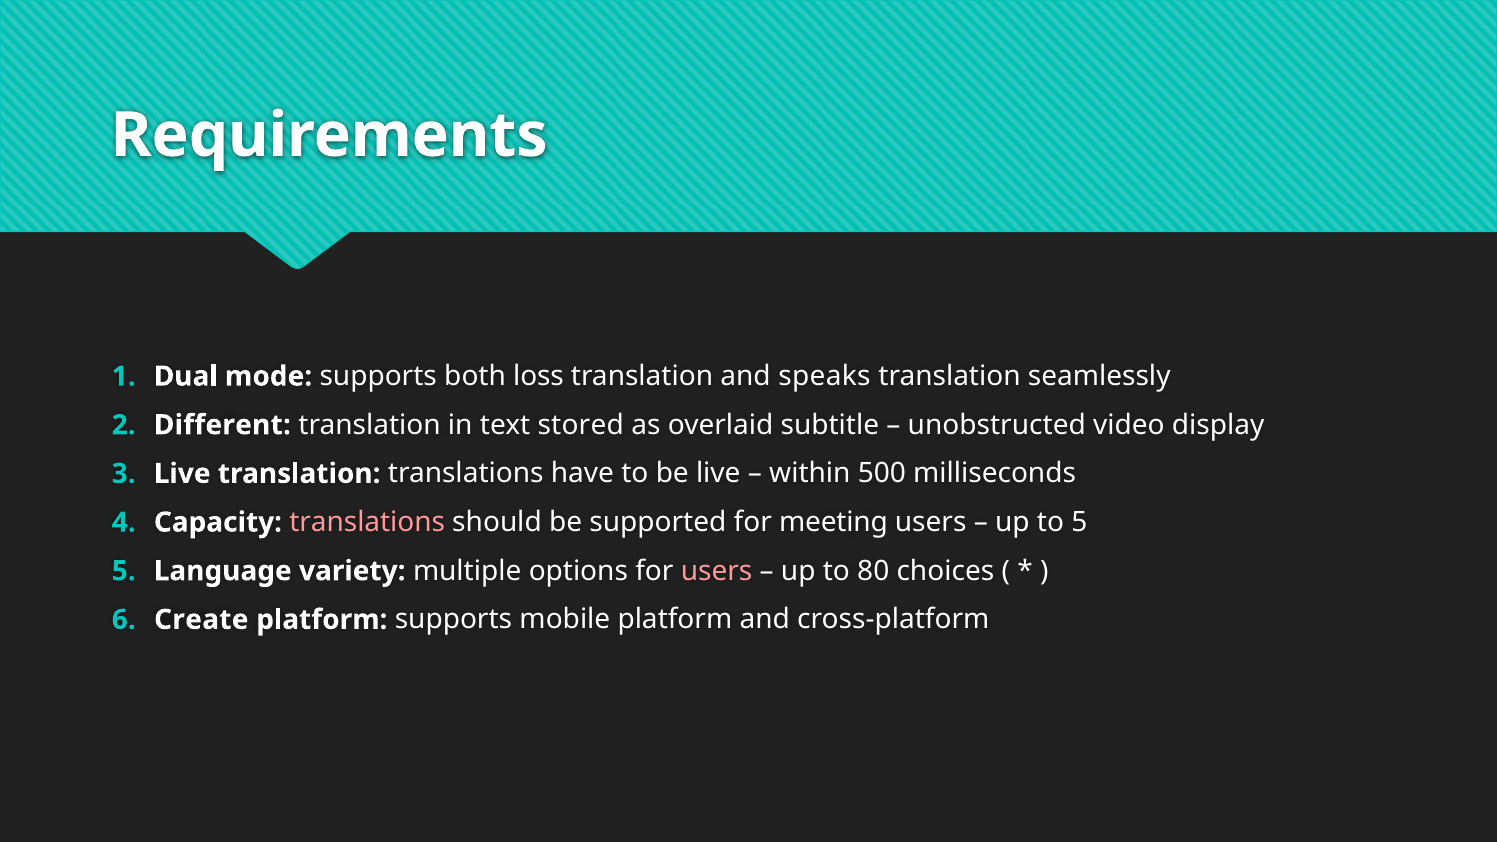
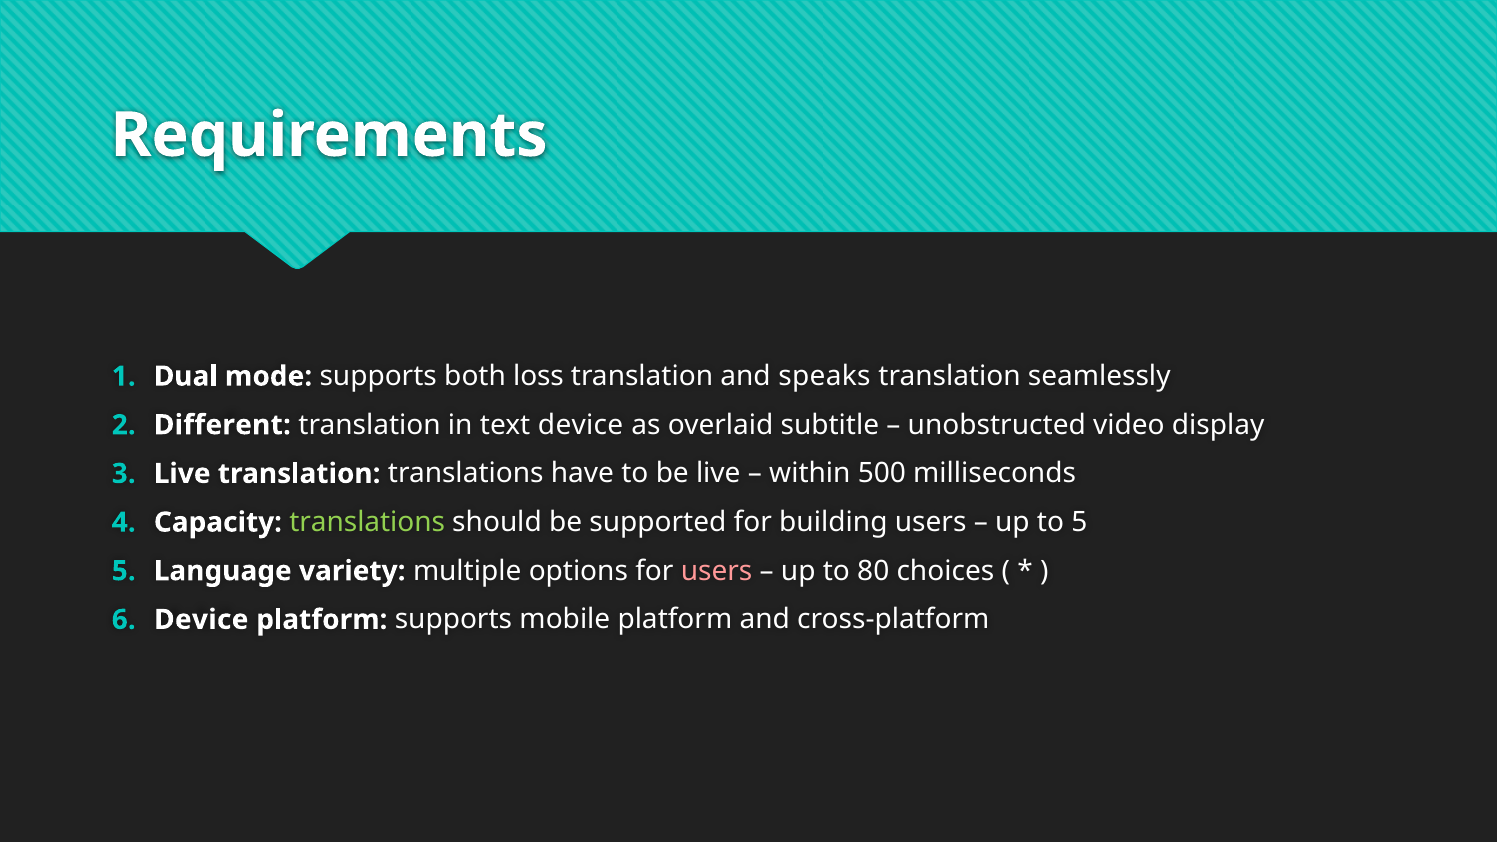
text stored: stored -> device (581, 425)
translations colour: pink -> light green (367, 522)
meeting: meeting -> building (833, 522)
Create: Create -> Device (201, 620)
